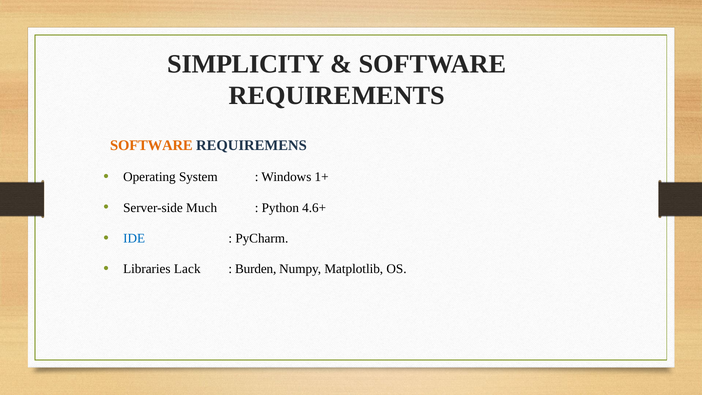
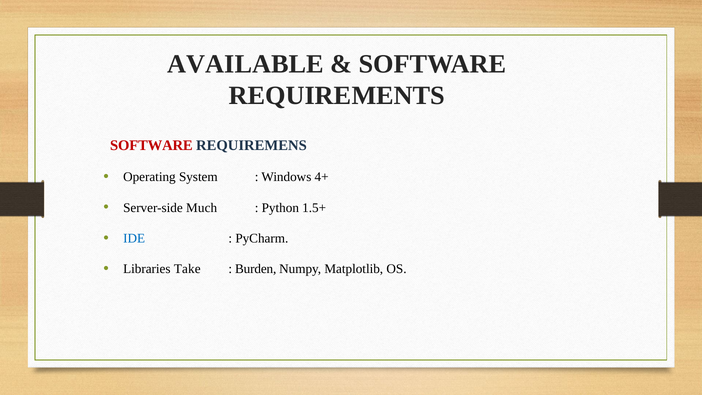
SIMPLICITY: SIMPLICITY -> AVAILABLE (246, 64)
SOFTWARE colour: orange -> red (151, 145)
1+: 1+ -> 4+ (322, 177)
4.6+: 4.6+ -> 1.5+ (314, 208)
Lack: Lack -> Take (187, 269)
